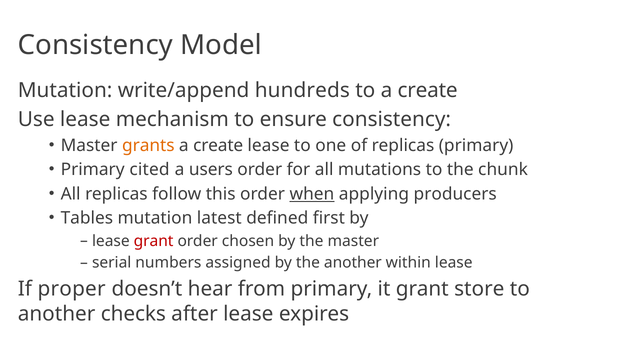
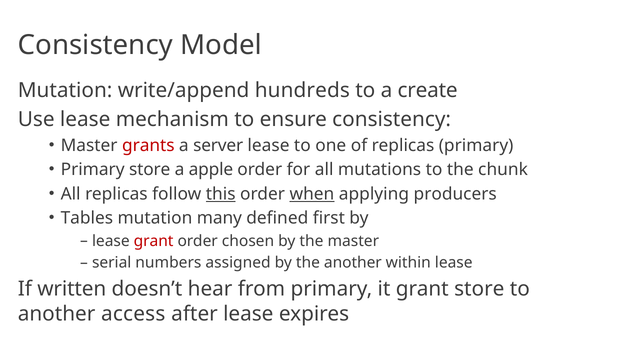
grants colour: orange -> red (148, 146)
create: create -> server (218, 146)
Primary cited: cited -> store (150, 170)
users: users -> apple (211, 170)
this underline: none -> present (221, 194)
latest: latest -> many (219, 219)
proper: proper -> written (72, 289)
checks: checks -> access (133, 314)
